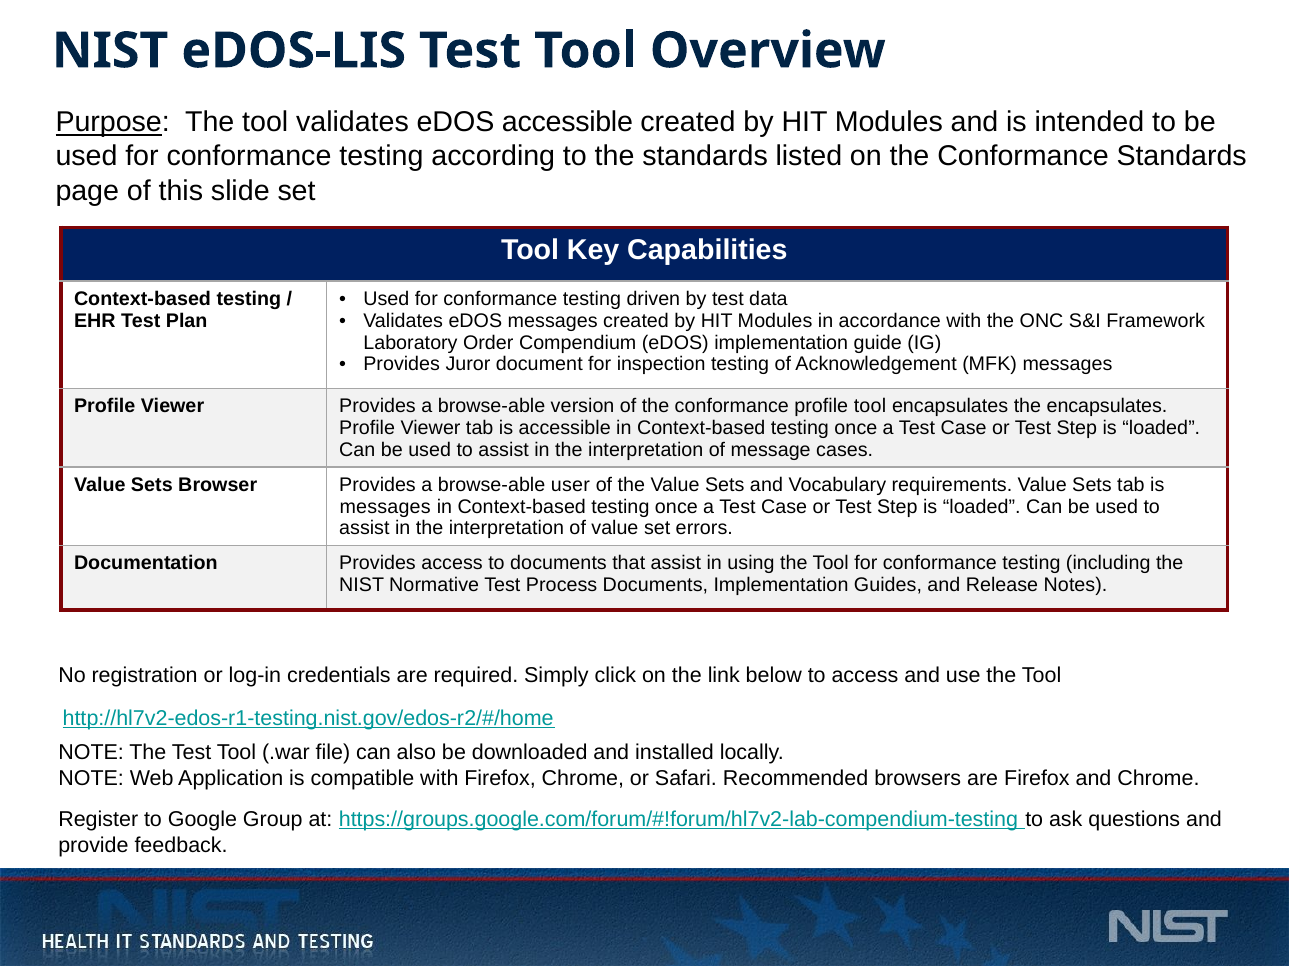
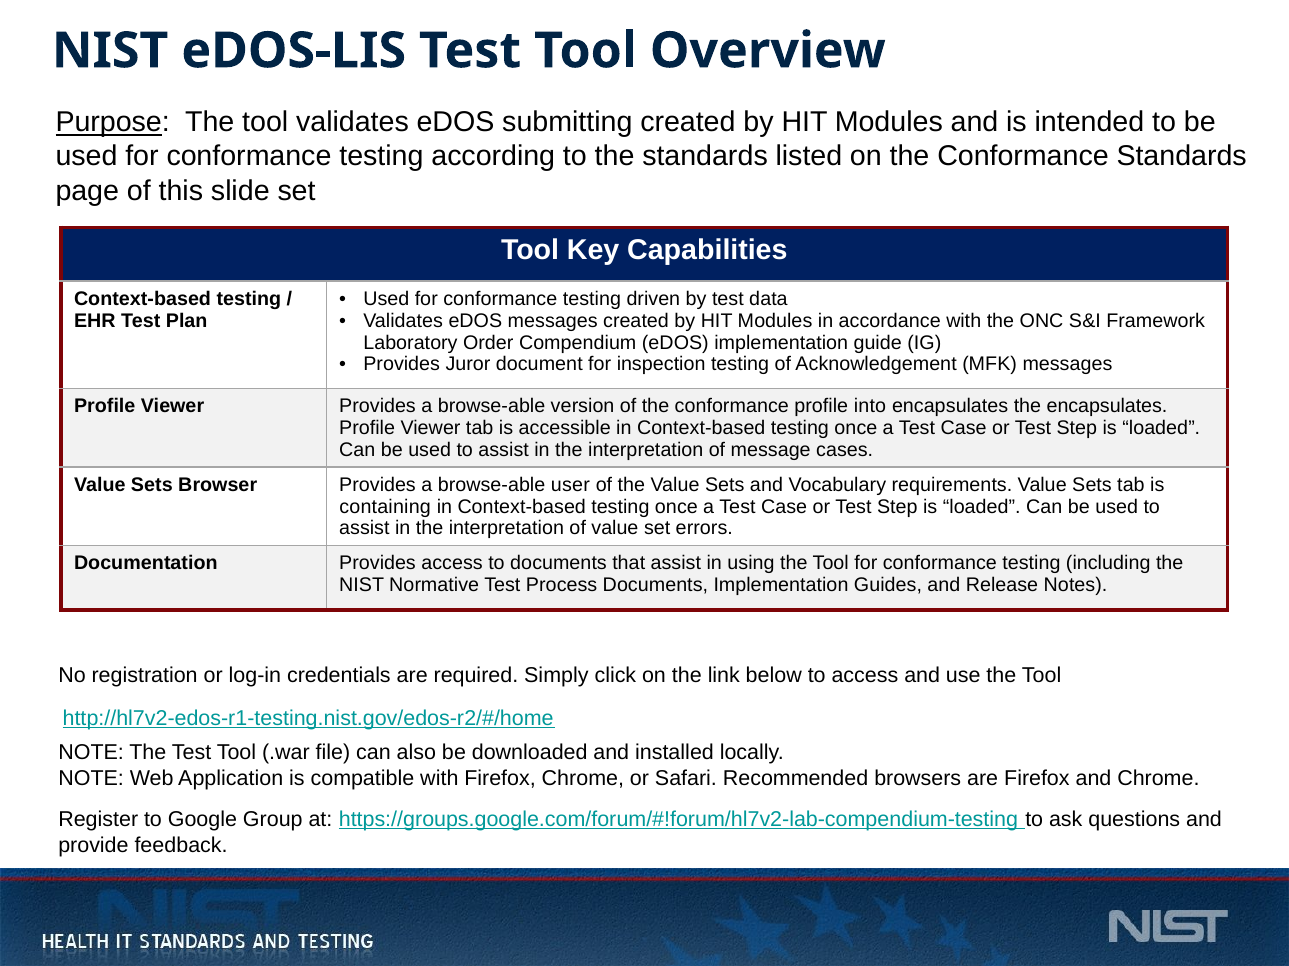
eDOS accessible: accessible -> submitting (567, 122)
profile tool: tool -> into (870, 406)
messages: messages -> containing (385, 507)
